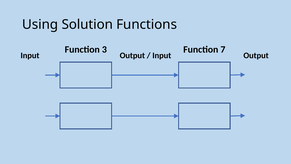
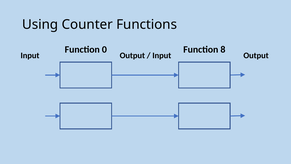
Solution: Solution -> Counter (87, 24)
7: 7 -> 8 (223, 49)
3: 3 -> 0 (104, 49)
